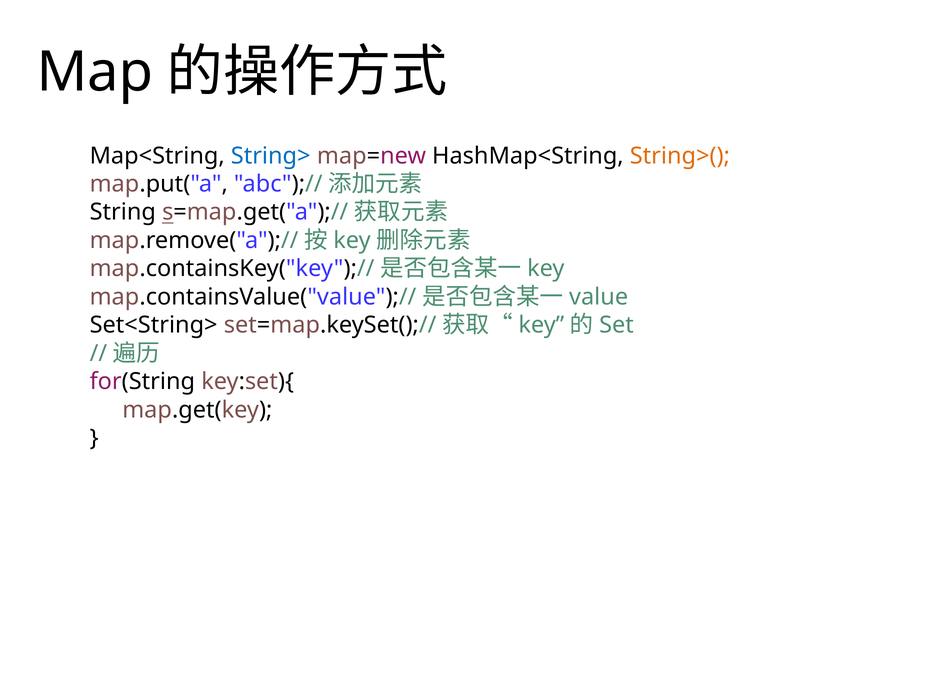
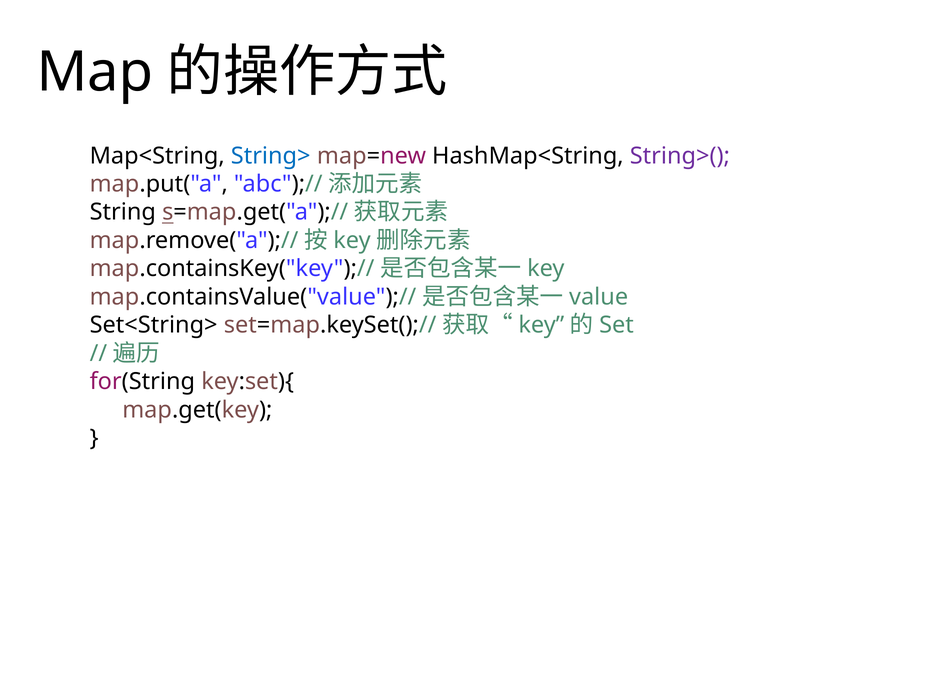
String>( colour: orange -> purple (680, 156)
